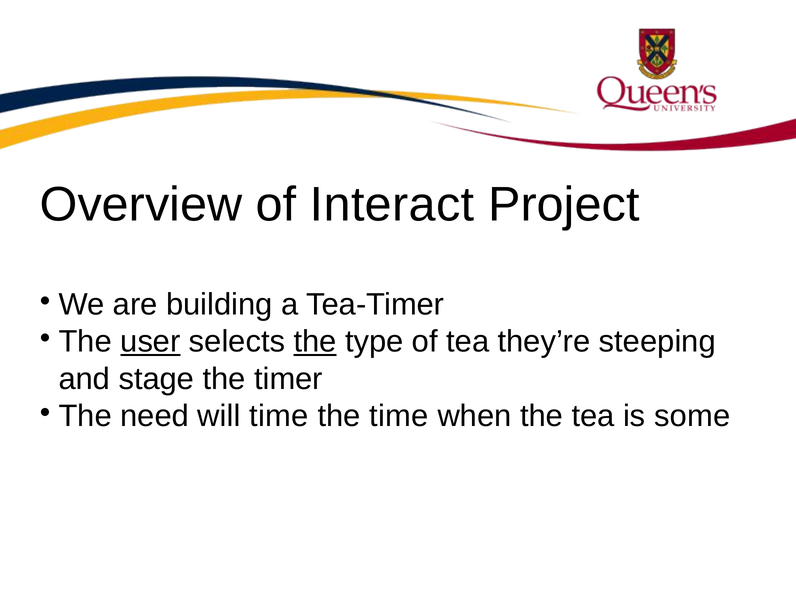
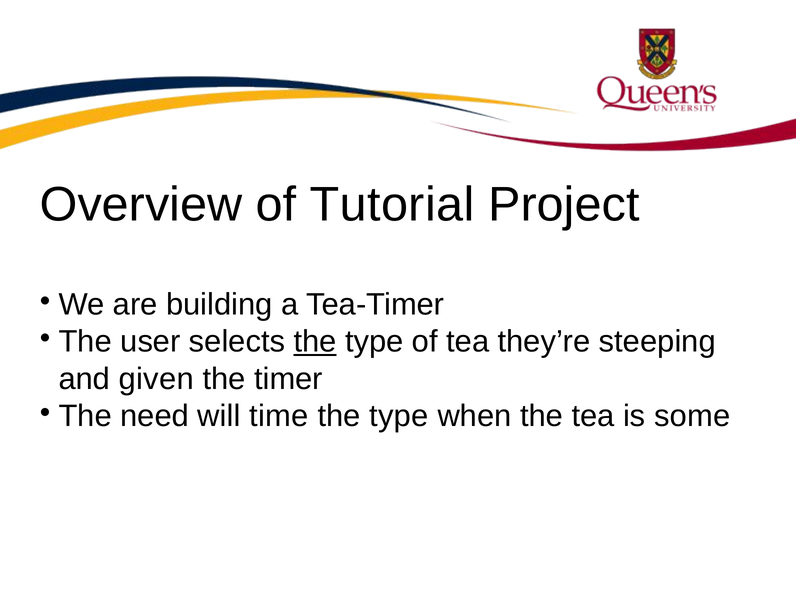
Interact: Interact -> Tutorial (392, 205)
user underline: present -> none (150, 342)
stage: stage -> given (156, 379)
time: time -> type (399, 416)
